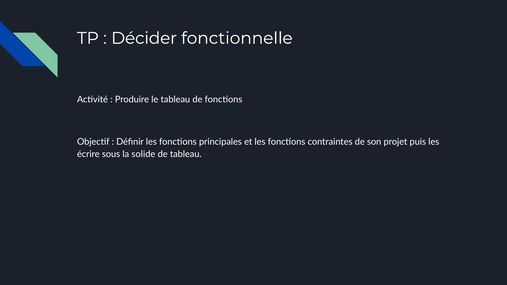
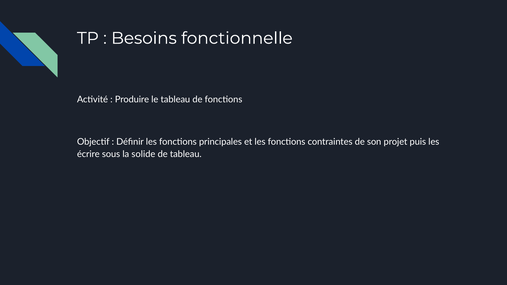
Décider: Décider -> Besoins (144, 38)
